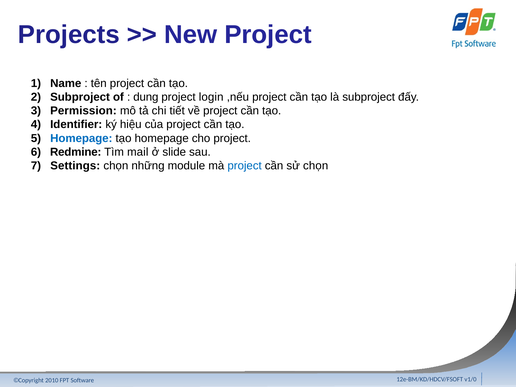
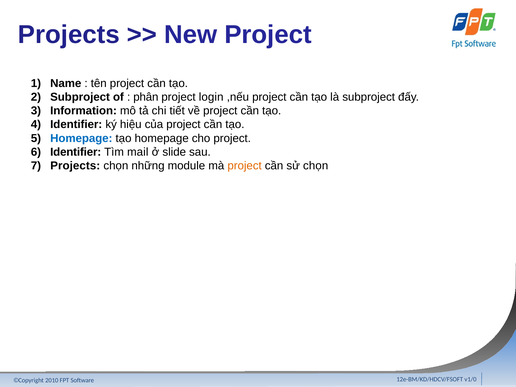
dung: dung -> phân (146, 97)
Permission: Permission -> Information (84, 111)
Redmine: Redmine -> Identifier (76, 152)
Settings: Settings -> Projects (75, 166)
project colour: blue -> orange (245, 166)
